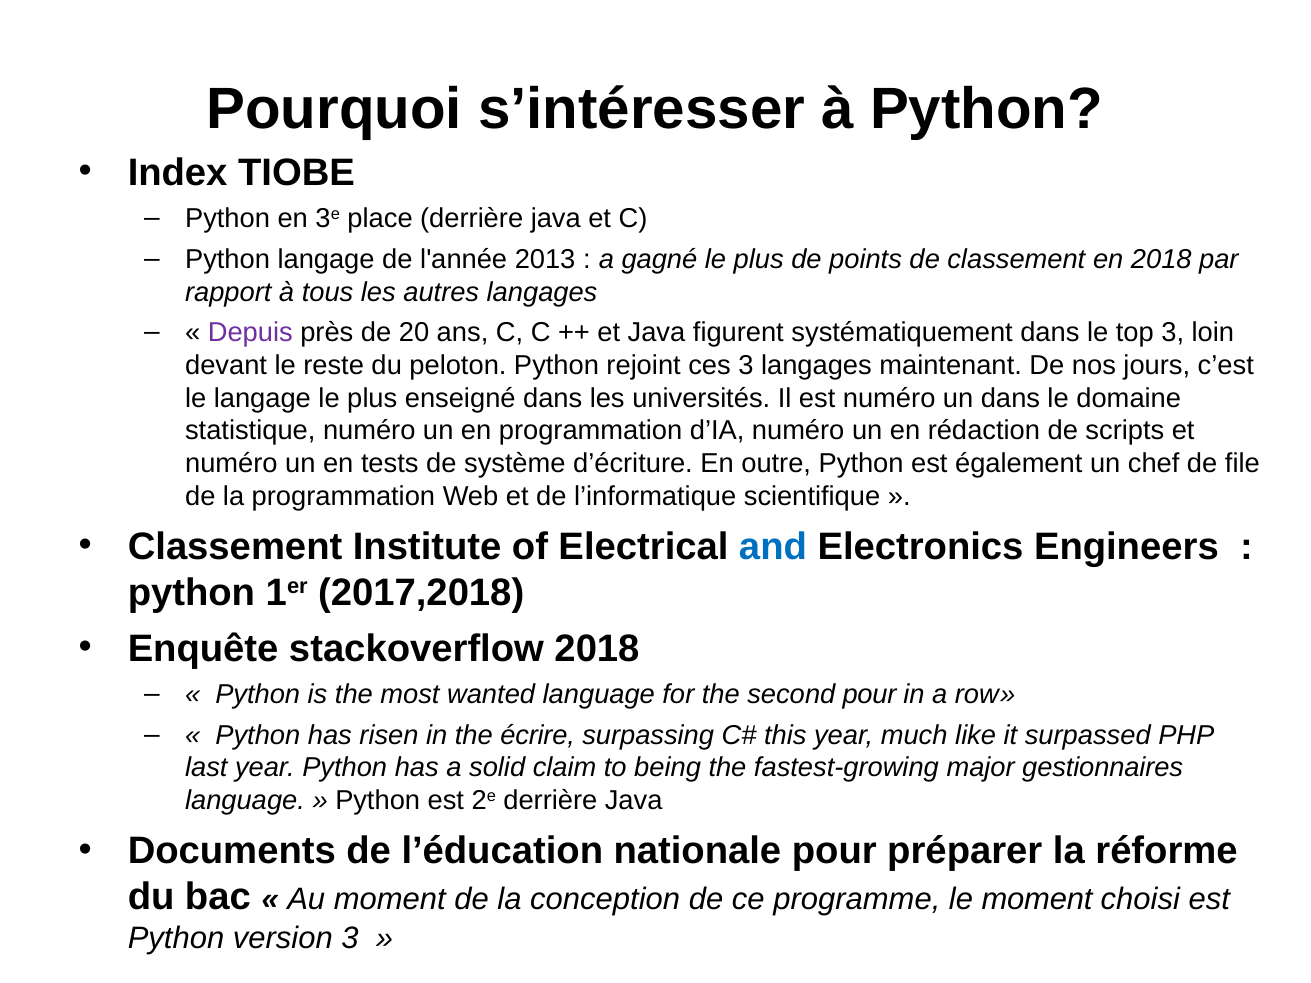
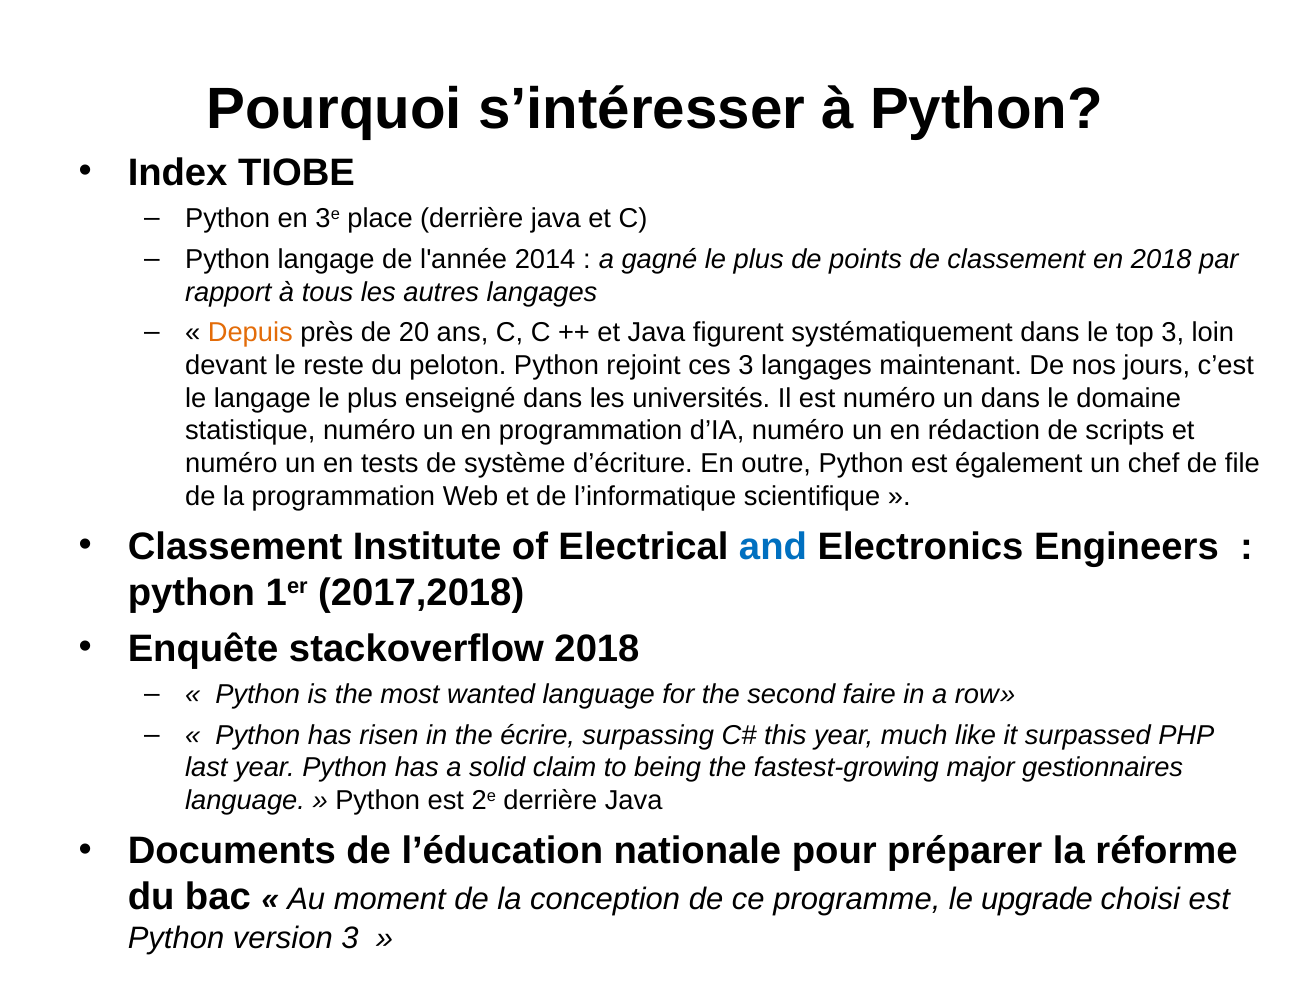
2013: 2013 -> 2014 (545, 259)
Depuis colour: purple -> orange (250, 333)
second pour: pour -> faire (869, 695)
le moment: moment -> upgrade (1037, 900)
